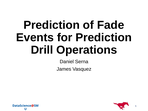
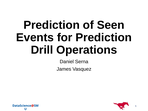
Fade: Fade -> Seen (111, 25)
